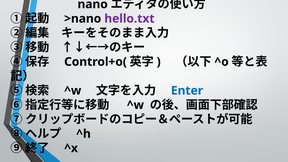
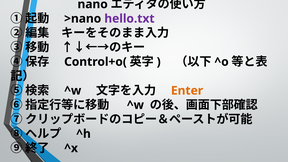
Enter colour: blue -> orange (187, 91)
